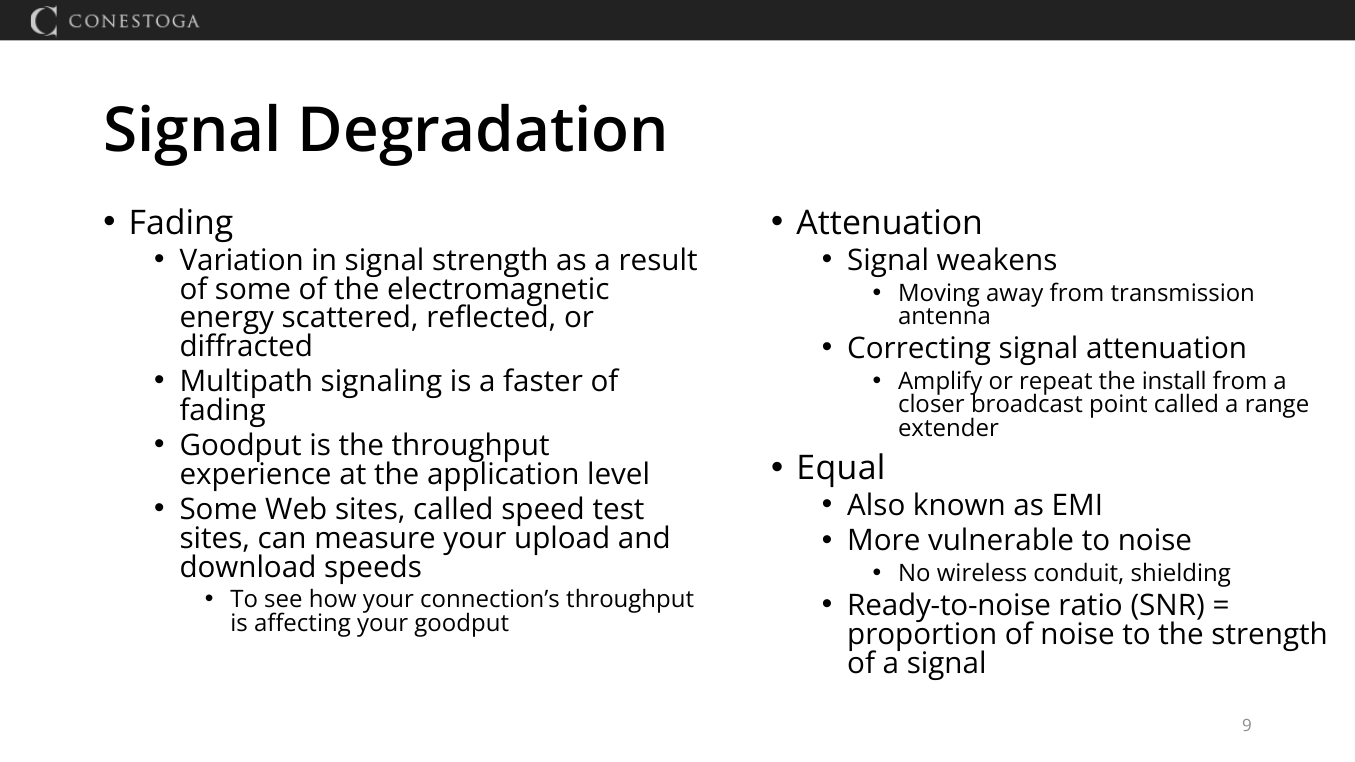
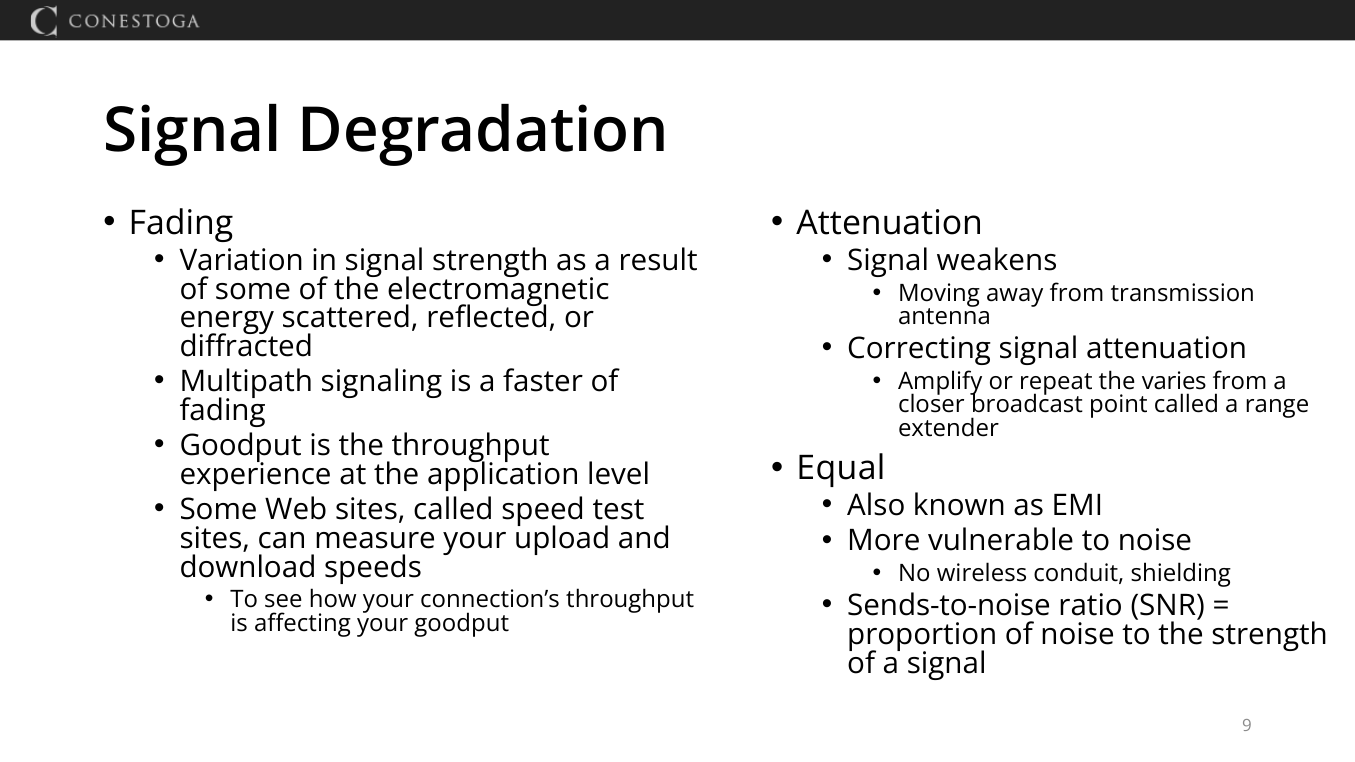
install: install -> varies (1174, 382)
Ready-to-noise: Ready-to-noise -> Sends-to-noise (949, 606)
